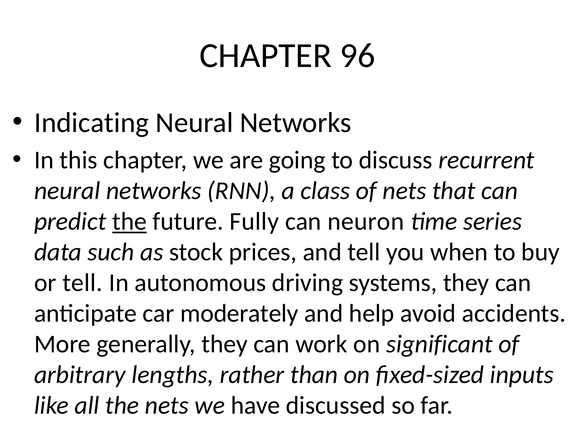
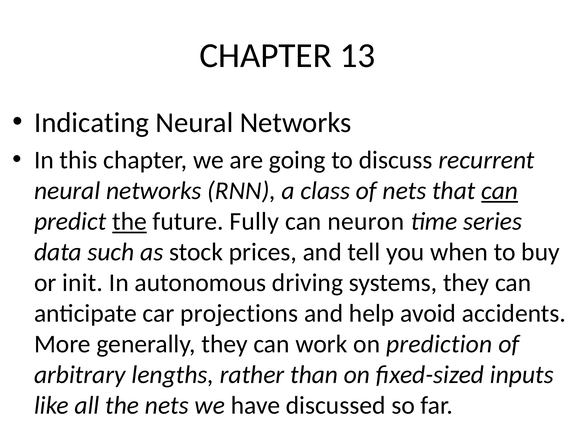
96: 96 -> 13 (357, 56)
can underline: none -> present (500, 191)
or tell: tell -> init (83, 283)
moderately: moderately -> projections (239, 314)
significant: significant -> prediction (439, 344)
